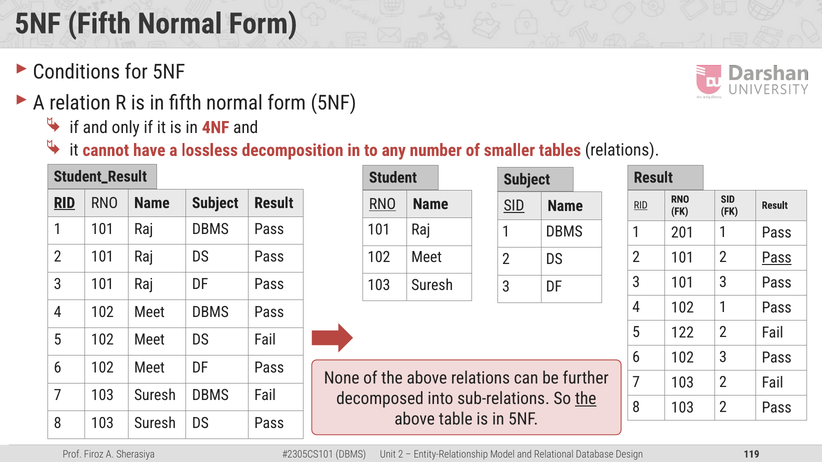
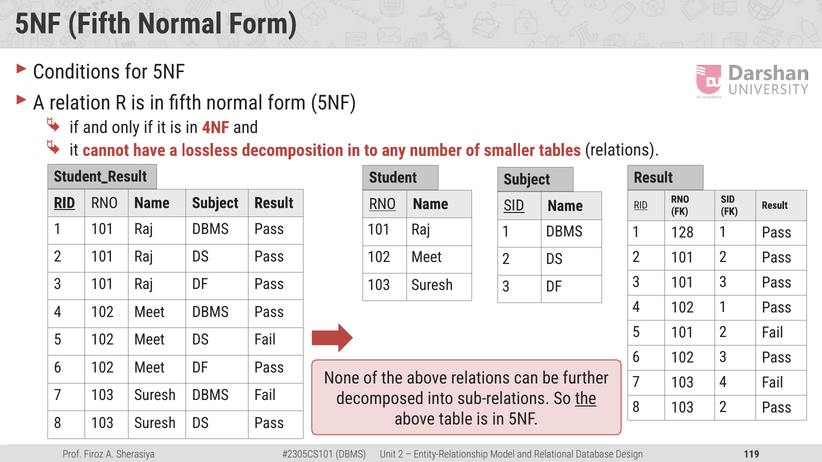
201: 201 -> 128 (683, 233)
Pass underline: present -> none (777, 258)
5 122: 122 -> 101 (683, 333)
7 103 2: 2 -> 4 (723, 383)
